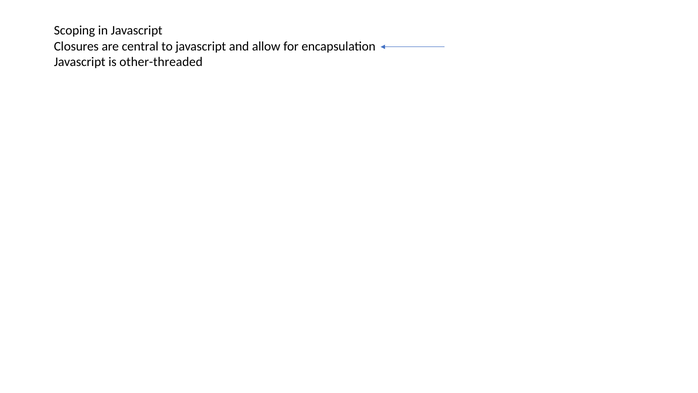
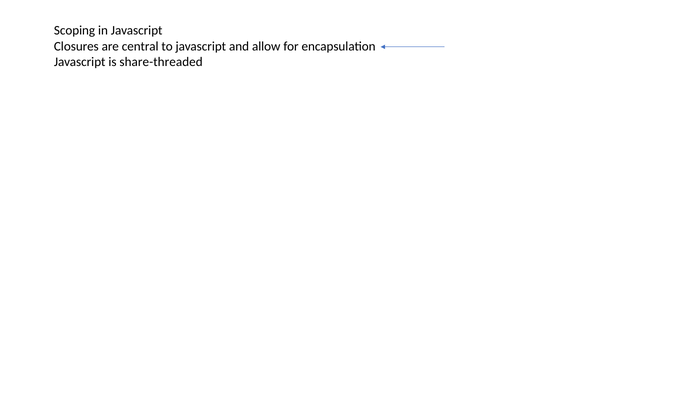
other-threaded: other-threaded -> share-threaded (161, 62)
